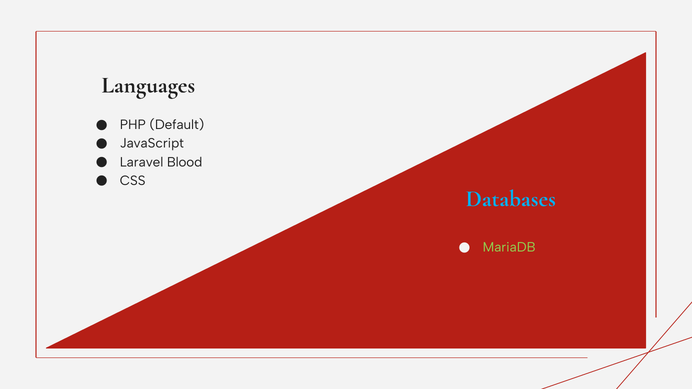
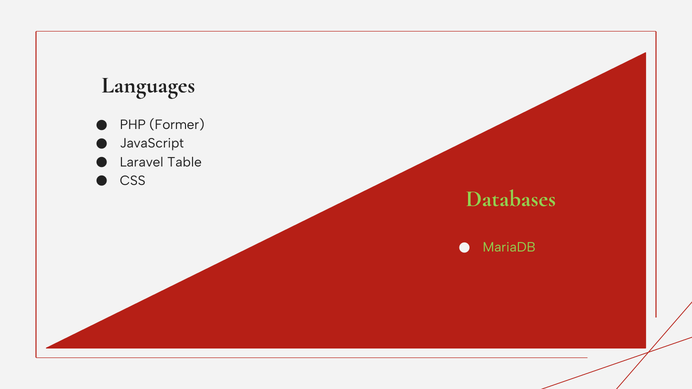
Default: Default -> Former (177, 125)
Blood: Blood -> Table (184, 162)
Databases colour: light blue -> light green (511, 199)
